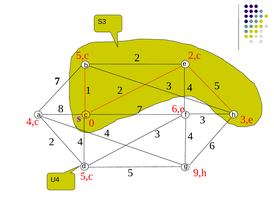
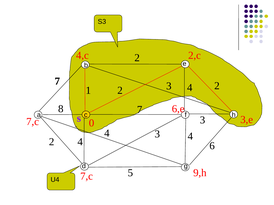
5,c: 5,c -> 4,c (82, 56)
4 5: 5 -> 2 (217, 86)
4,c: 4,c -> 7,c (33, 122)
5,c: 5,c -> 7,c (87, 177)
